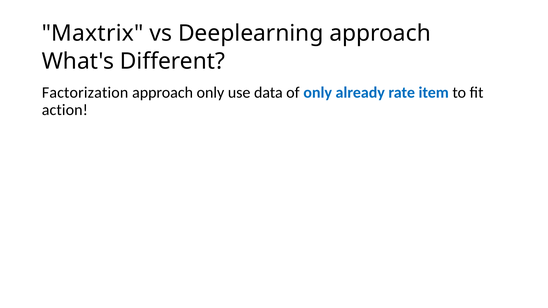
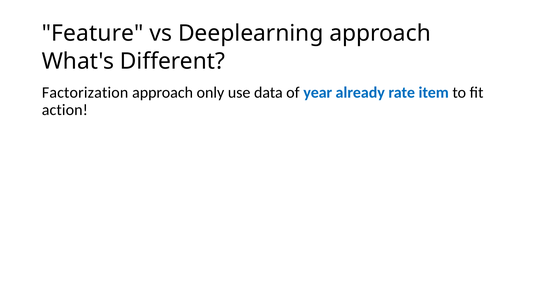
Maxtrix: Maxtrix -> Feature (93, 33)
of only: only -> year (318, 93)
